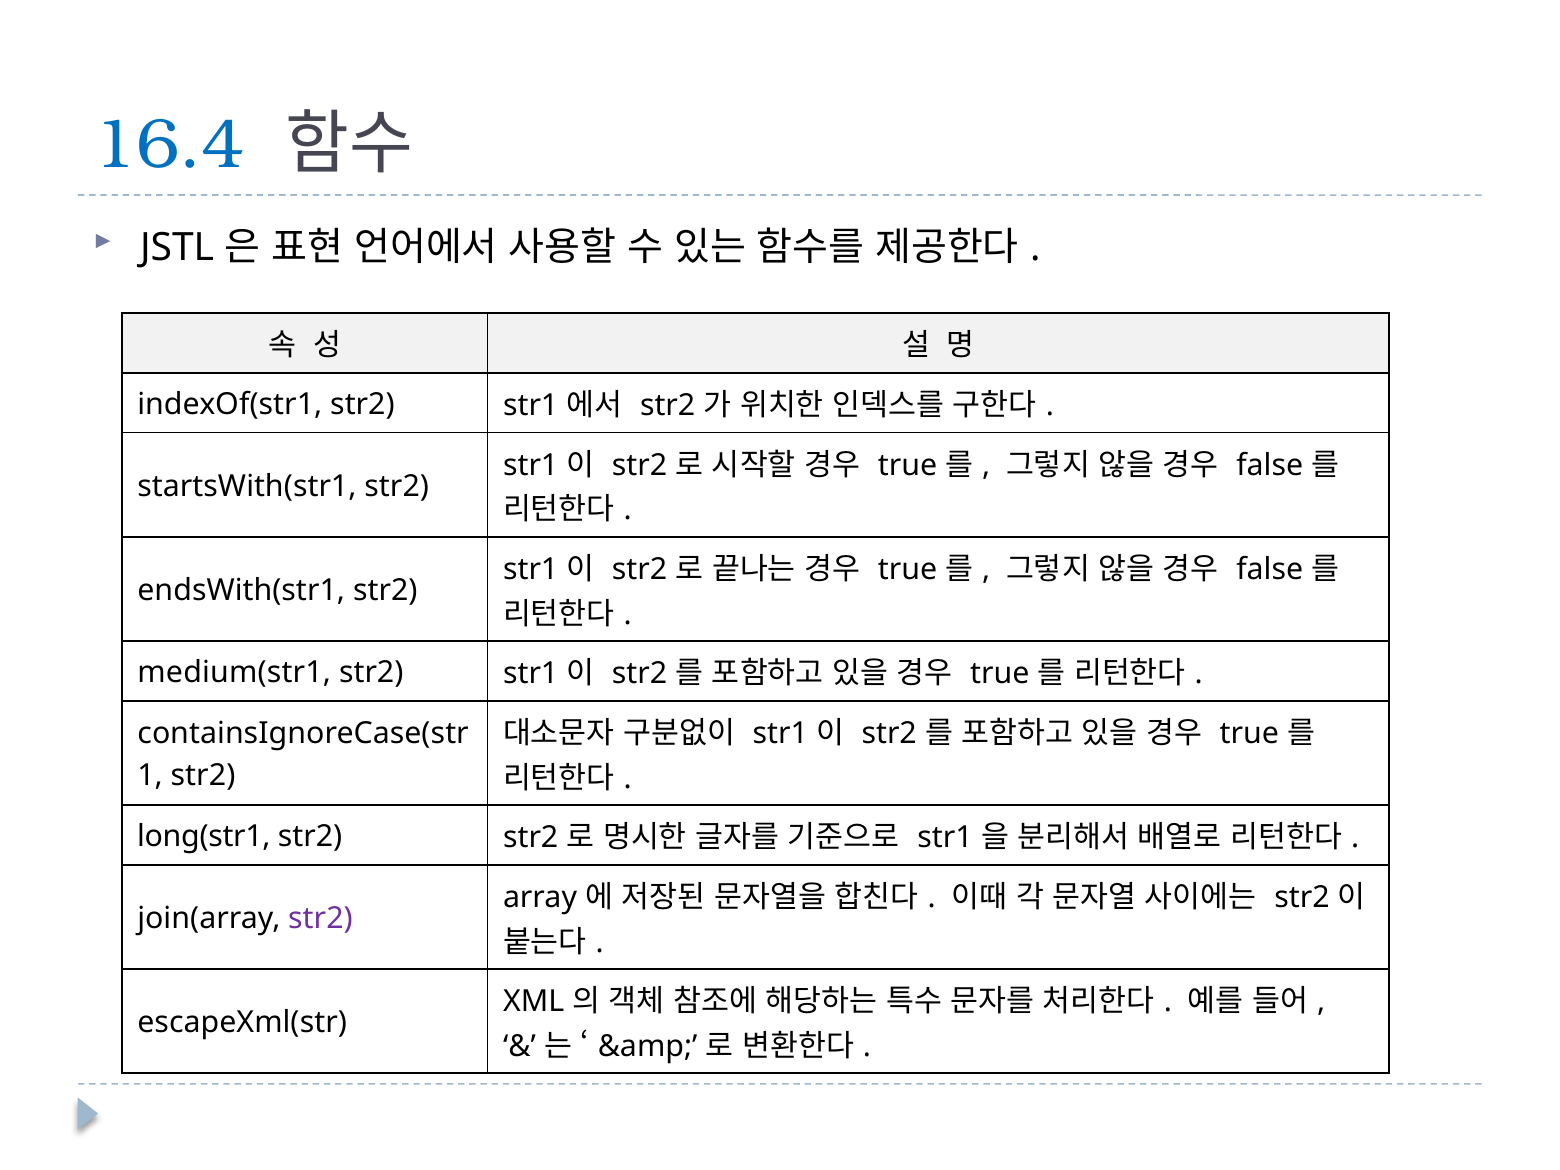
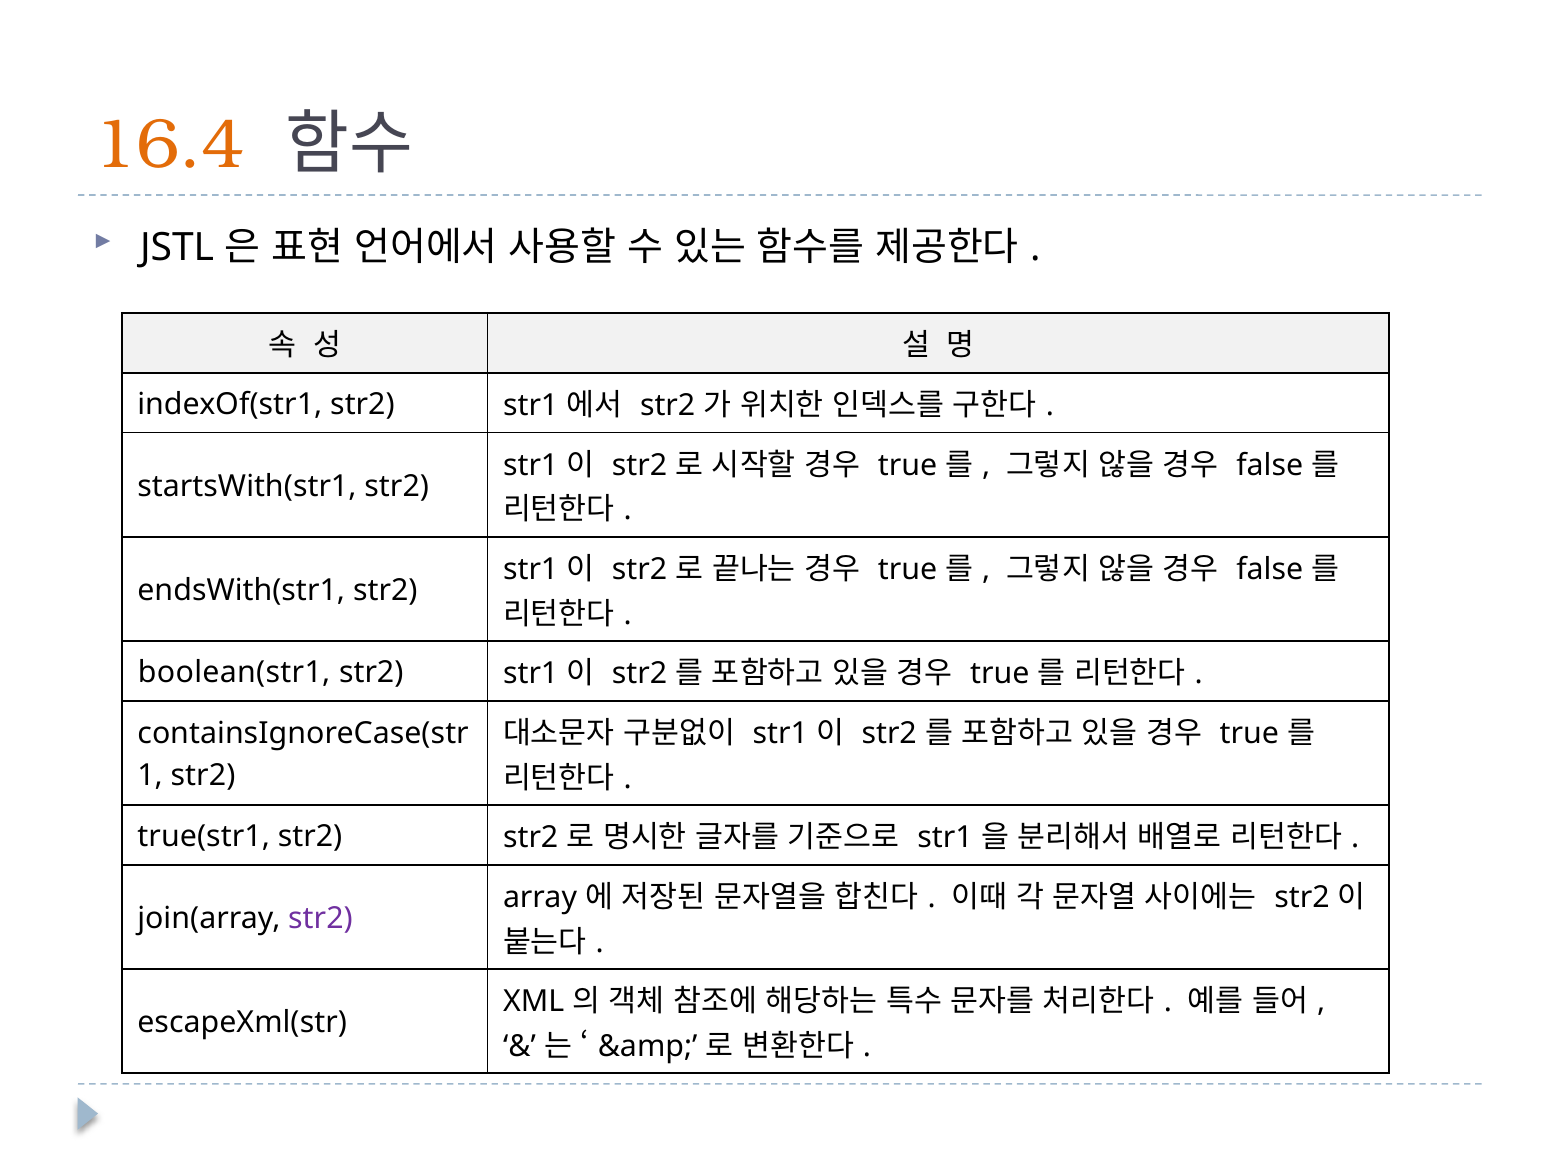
16.4 colour: blue -> orange (169, 144)
medium(str1: medium(str1 -> boolean(str1 (234, 673)
long(str1: long(str1 -> true(str1 (204, 837)
